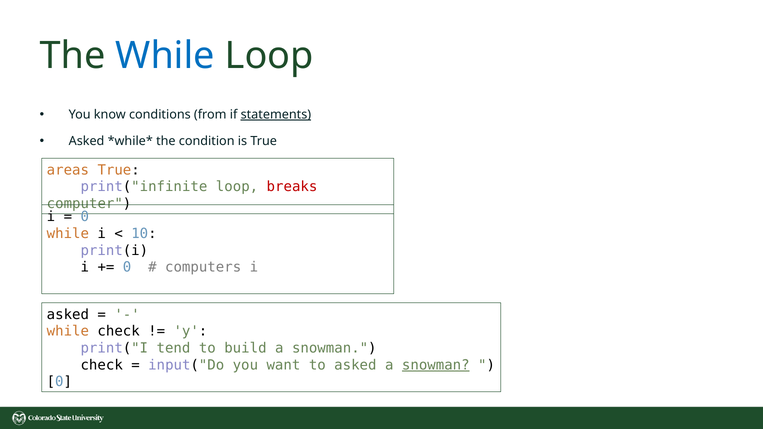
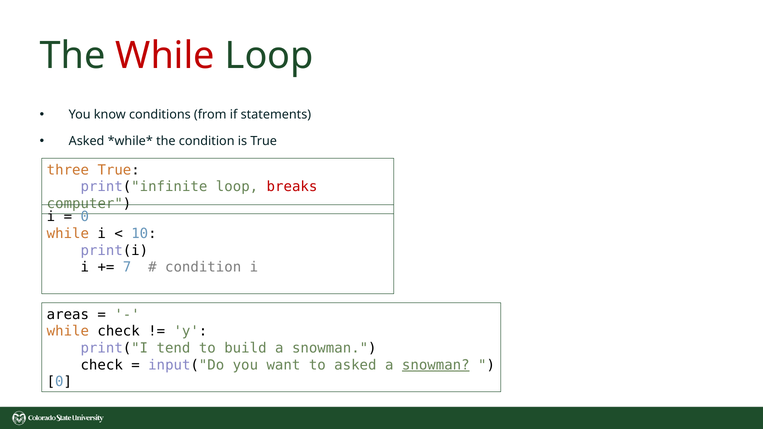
While colour: blue -> red (165, 56)
statements underline: present -> none (276, 115)
areas: areas -> three (68, 170)
0: 0 -> 7 (127, 267)
computers: computers -> condition (203, 267)
asked: asked -> areas (68, 315)
